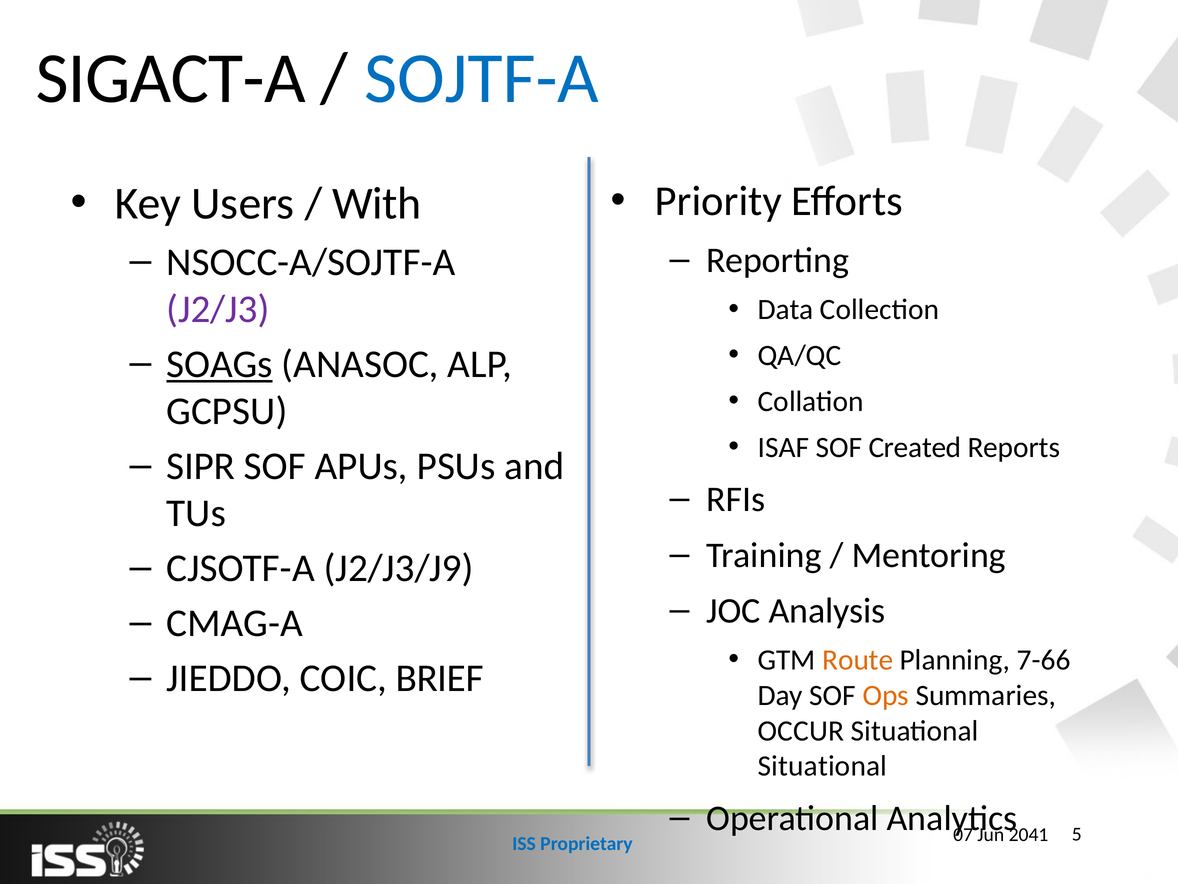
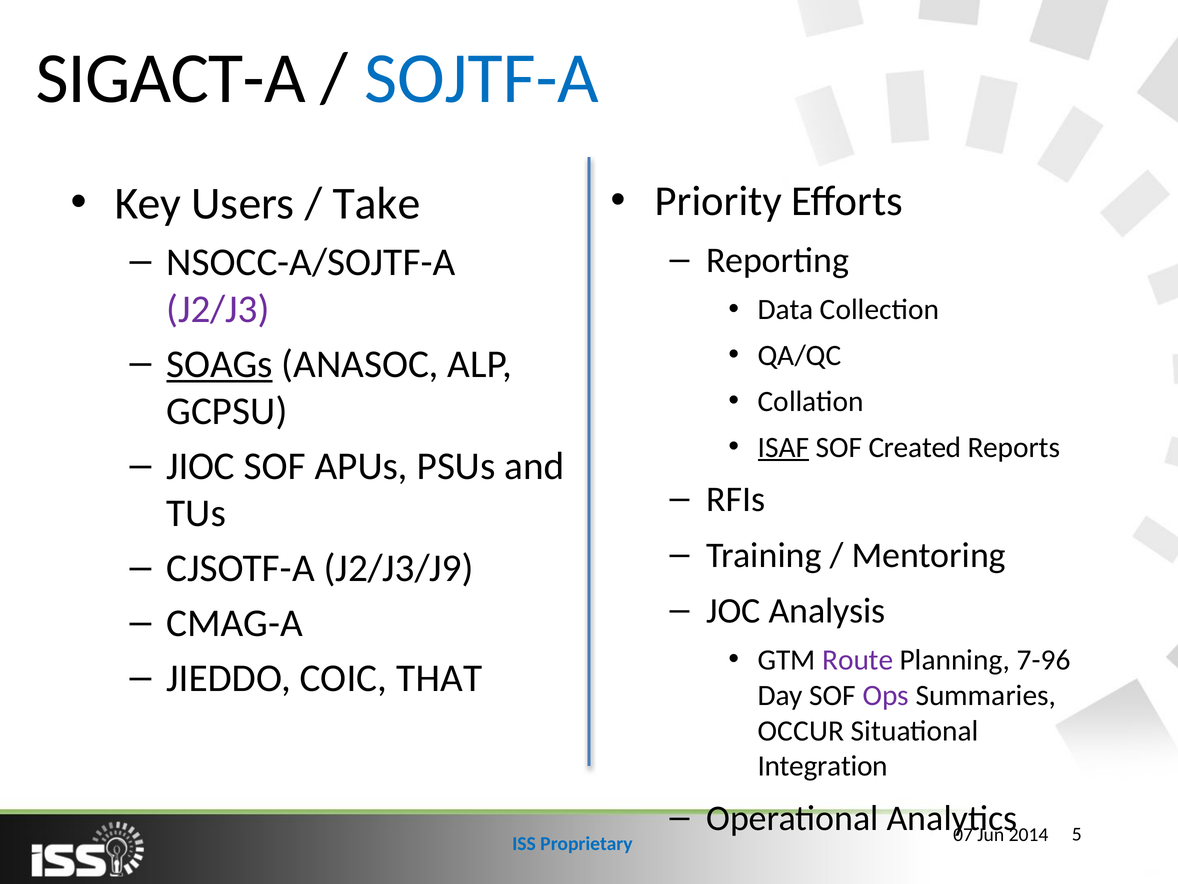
With: With -> Take (377, 203)
ISAF underline: none -> present (783, 447)
SIPR: SIPR -> JIOC (201, 466)
Route colour: orange -> purple (858, 660)
7-66: 7-66 -> 7-96 (1044, 660)
BRIEF: BRIEF -> THAT (439, 678)
Ops colour: orange -> purple (886, 695)
Situational: Situational -> Integration (823, 766)
2041: 2041 -> 2014 (1029, 834)
